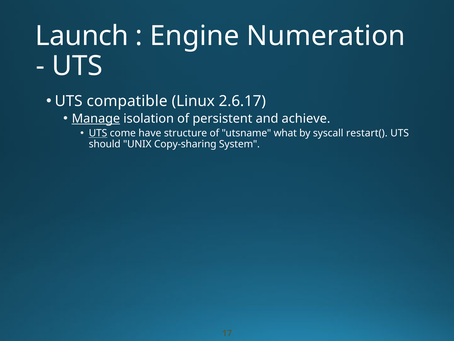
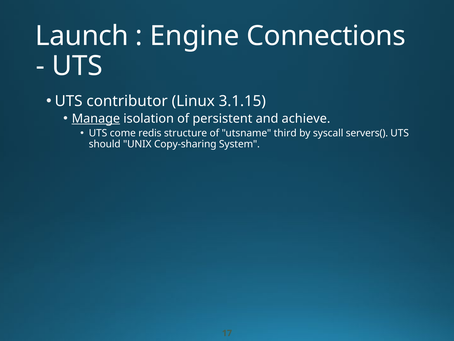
Numeration: Numeration -> Connections (326, 36)
compatible: compatible -> contributor (127, 101)
2.6.17: 2.6.17 -> 3.1.15 (242, 101)
UTS underline: present -> none (98, 133)
have: have -> redis (150, 133)
what: what -> third (285, 133)
restart(: restart( -> servers( (367, 133)
